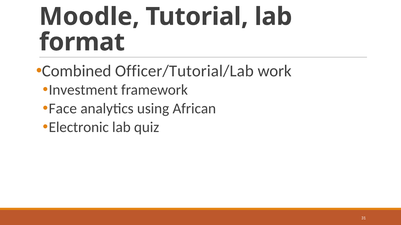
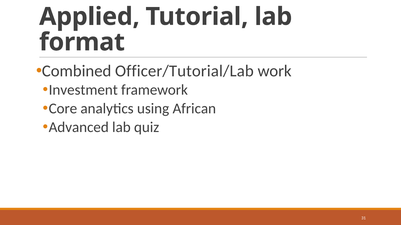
Moodle: Moodle -> Applied (89, 17)
Face: Face -> Core (63, 109)
Electronic: Electronic -> Advanced (79, 127)
